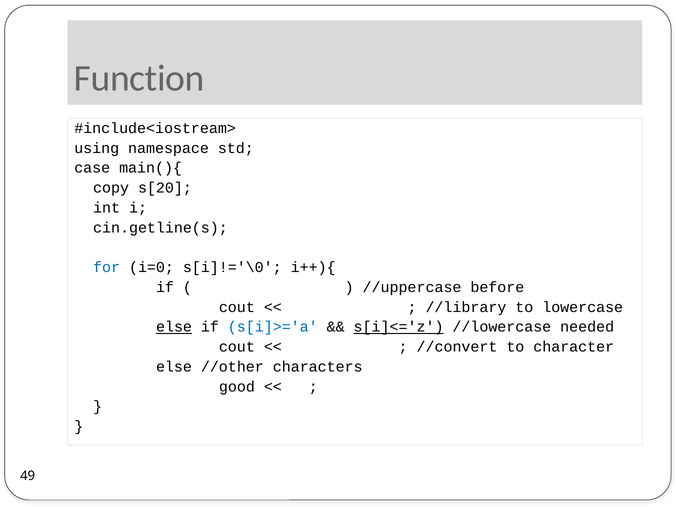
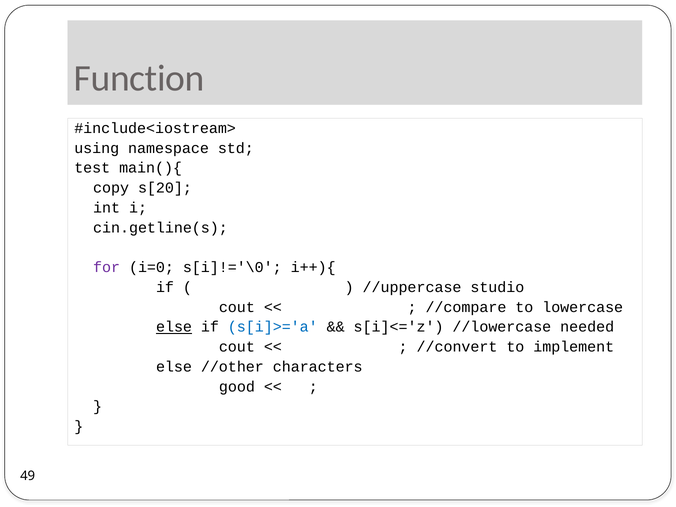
case: case -> test (92, 168)
for colour: blue -> purple (107, 267)
before: before -> studio (497, 287)
//library: //library -> //compare (466, 307)
s[i]<='z underline: present -> none (399, 327)
character: character -> implement (574, 347)
